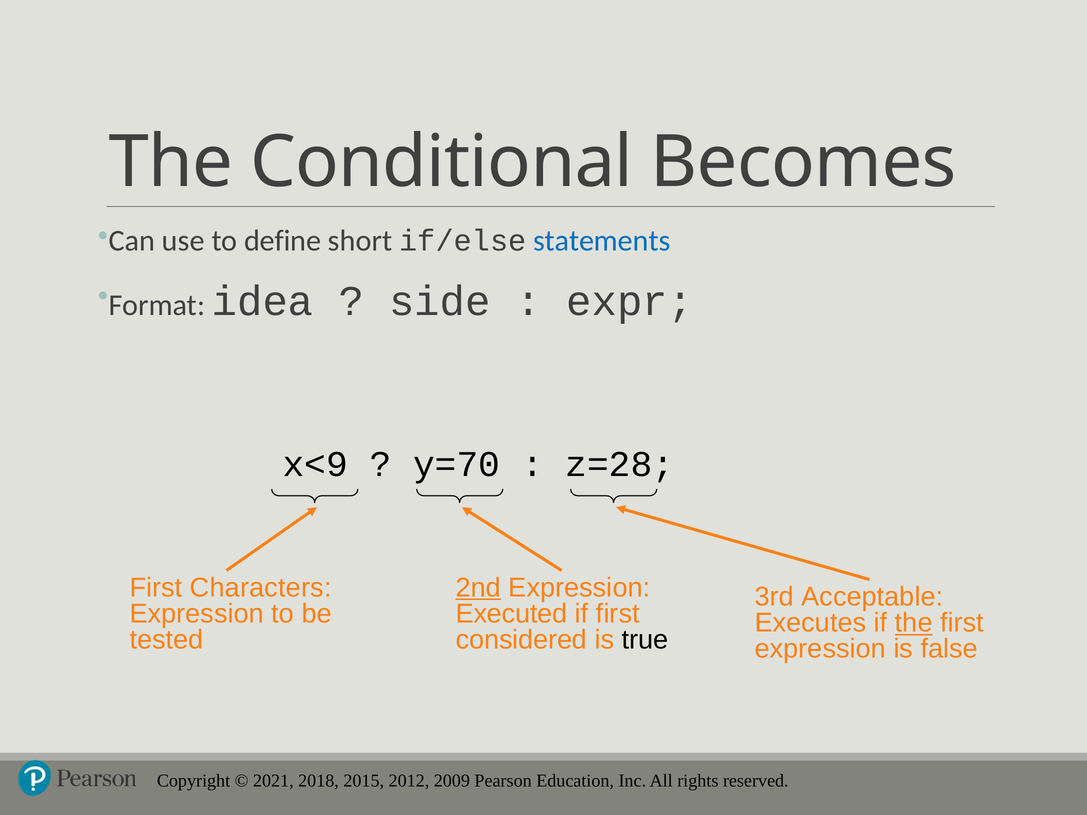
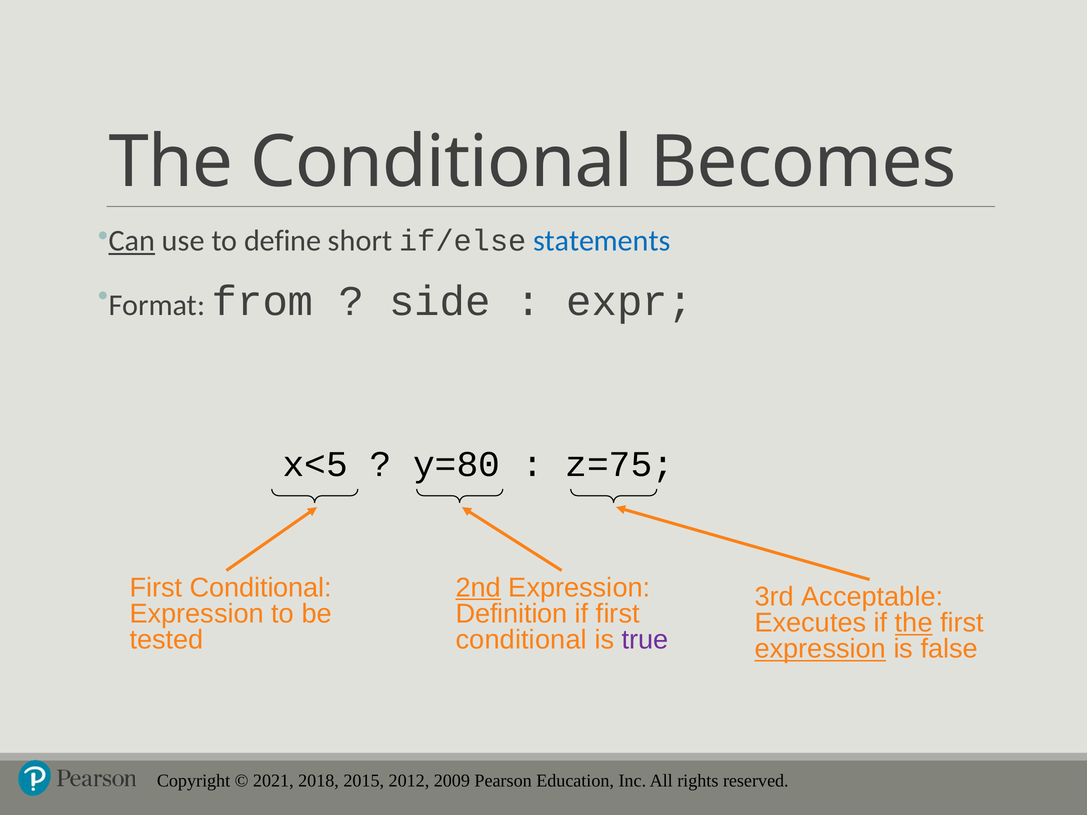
Can underline: none -> present (132, 241)
idea: idea -> from (263, 301)
x<9: x<9 -> x<5 (315, 464)
y=70: y=70 -> y=80 (457, 464)
z=28: z=28 -> z=75 (620, 464)
Characters: Characters -> Conditional (261, 588)
Executed: Executed -> Definition (512, 614)
considered: considered -> conditional (521, 640)
true colour: black -> purple (645, 640)
expression underline: none -> present (820, 649)
